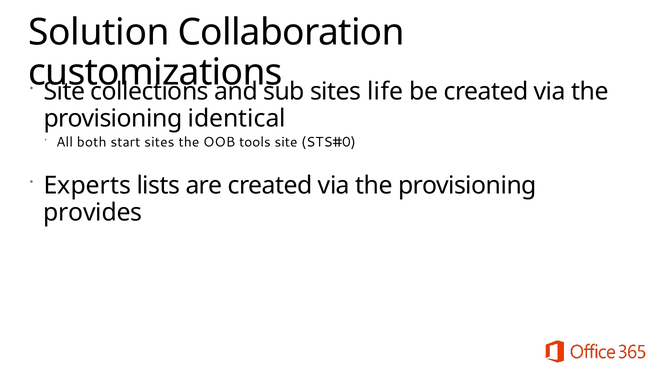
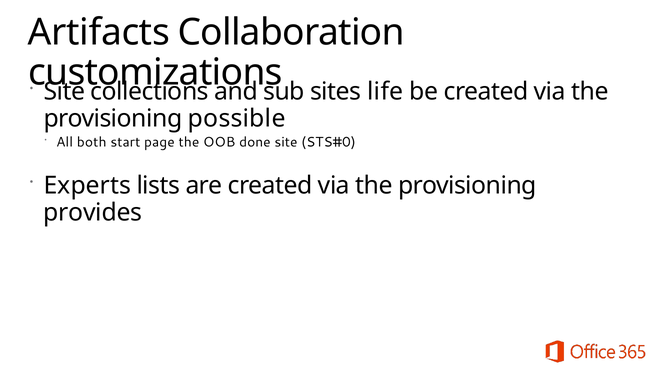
Solution: Solution -> Artifacts (99, 32)
identical: identical -> possible (237, 119)
start sites: sites -> page (159, 142)
tools: tools -> done (255, 142)
